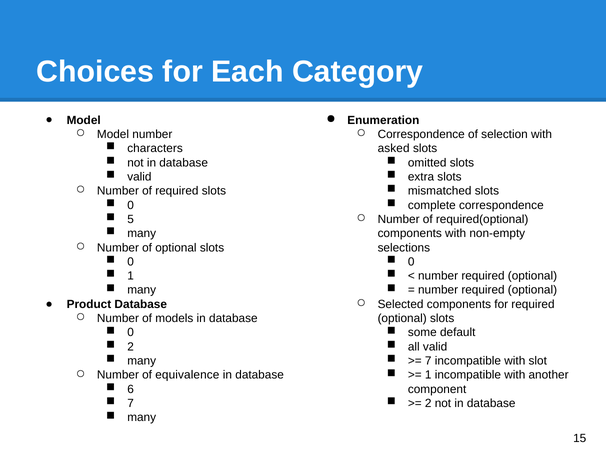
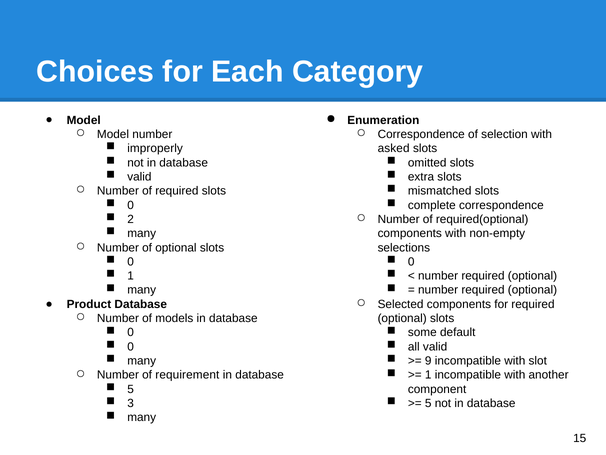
characters: characters -> improperly (155, 148)
5: 5 -> 2 (131, 219)
2: 2 -> 0 (131, 346)
7: 7 -> 9 (428, 361)
equivalence: equivalence -> requirement (187, 375)
6: 6 -> 5 (131, 389)
7: 7 -> 3 (131, 403)
2: 2 -> 5 (428, 403)
